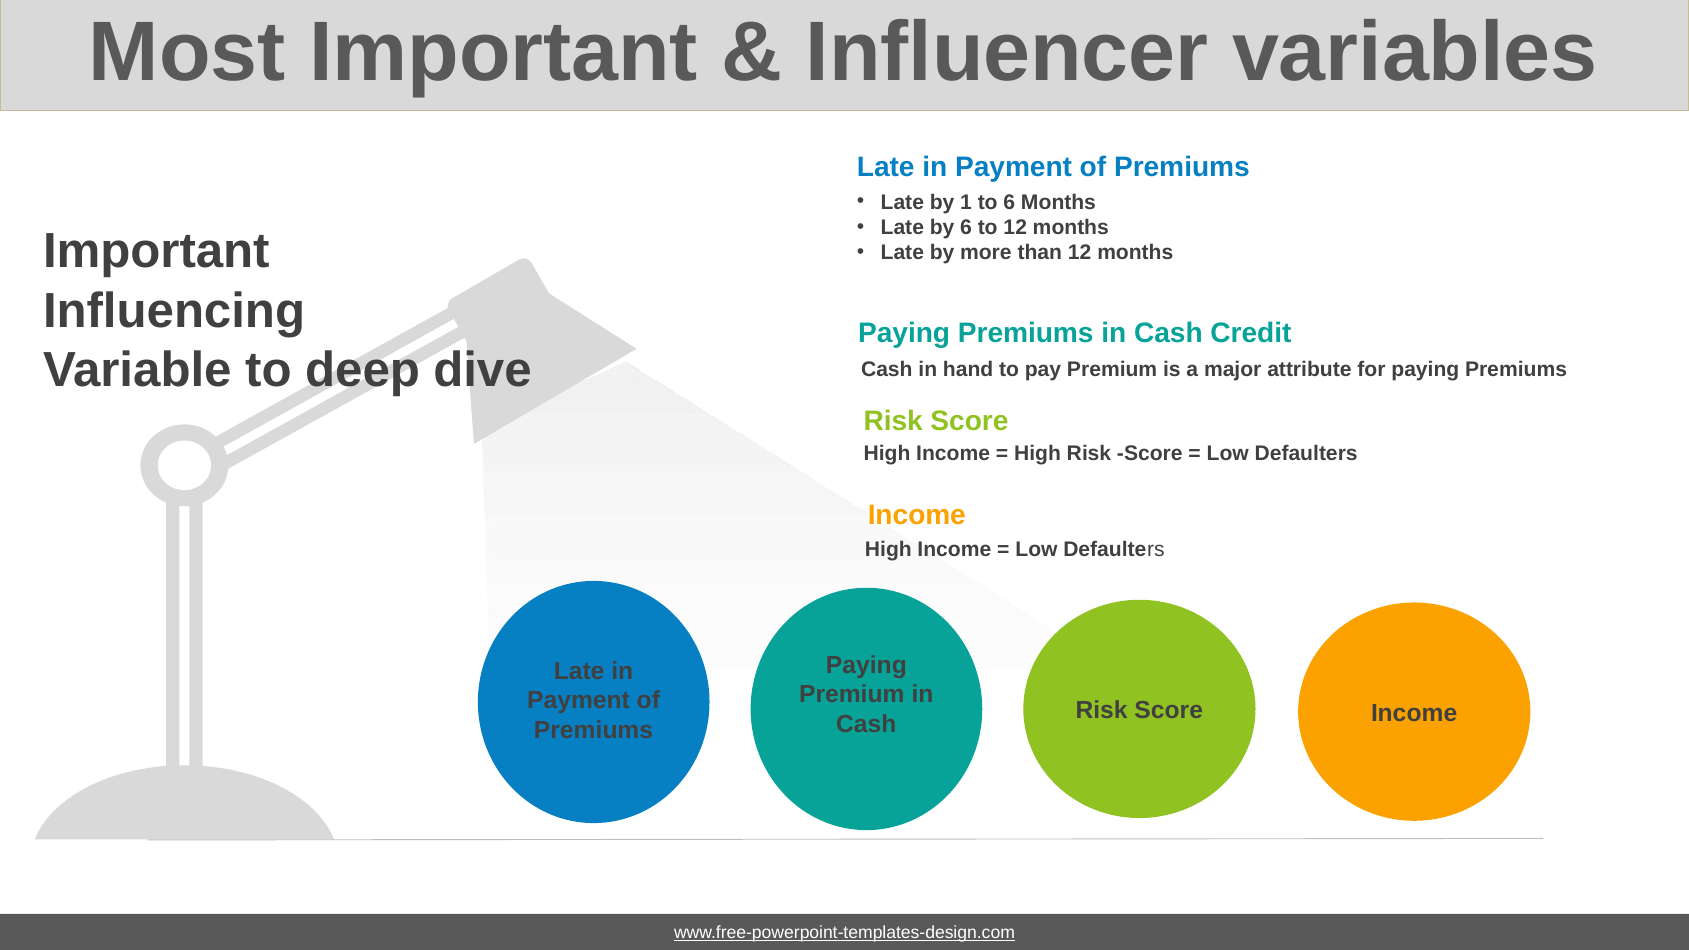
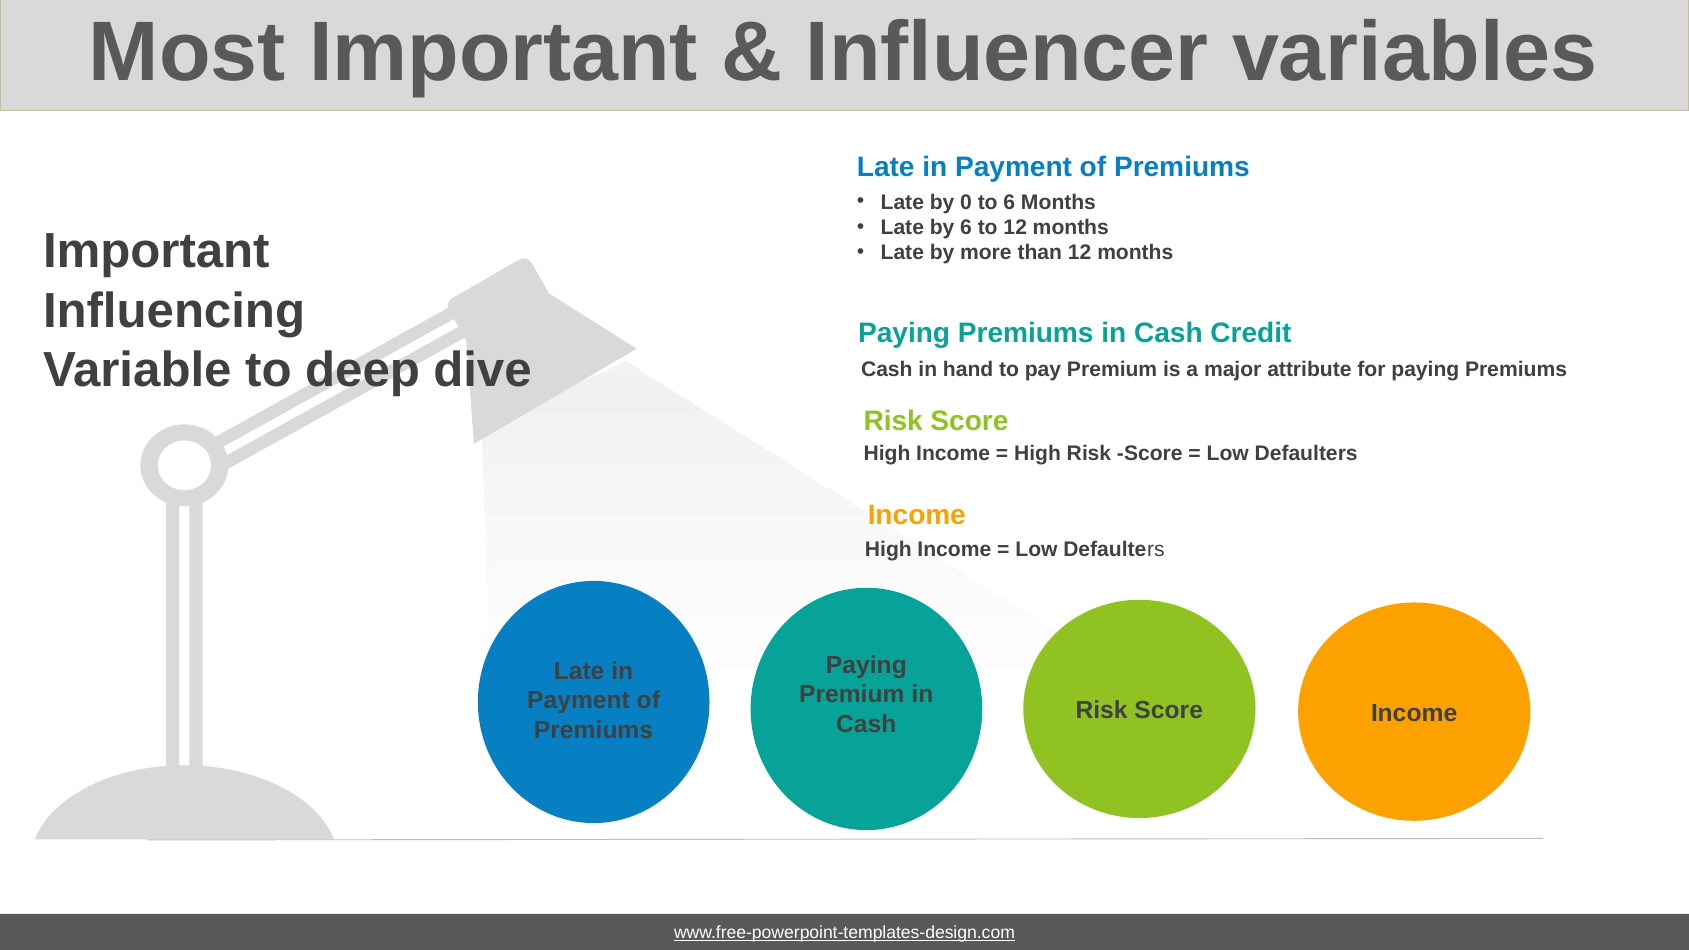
1: 1 -> 0 (966, 202)
